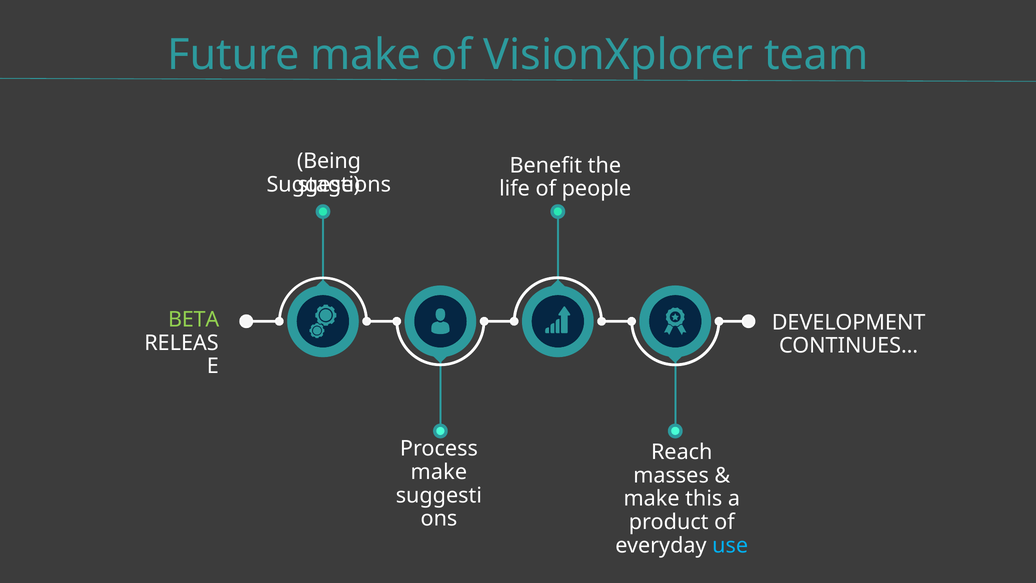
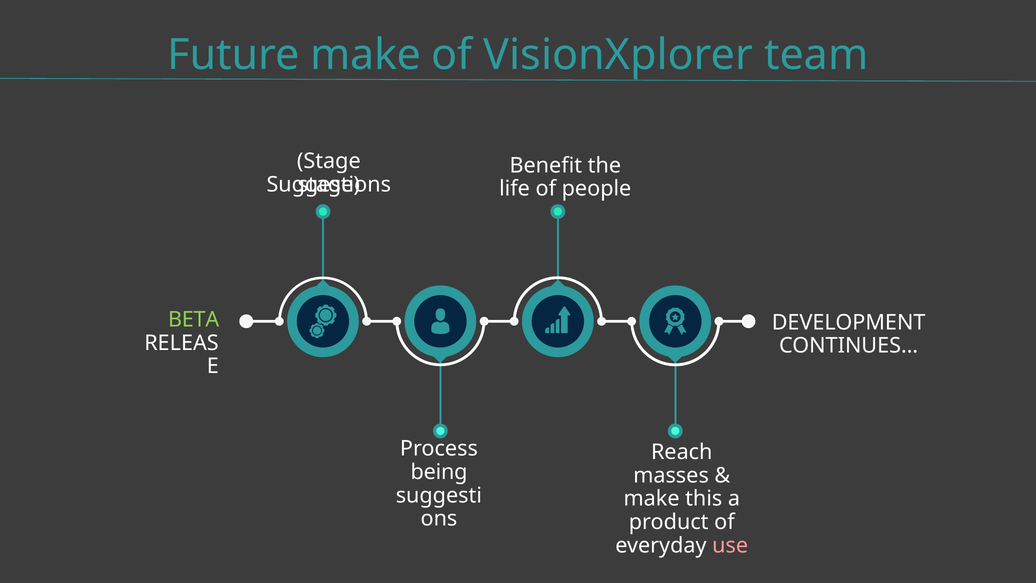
Being: Being -> Stage (329, 161)
make: make -> being (439, 472)
use colour: light blue -> pink (730, 545)
